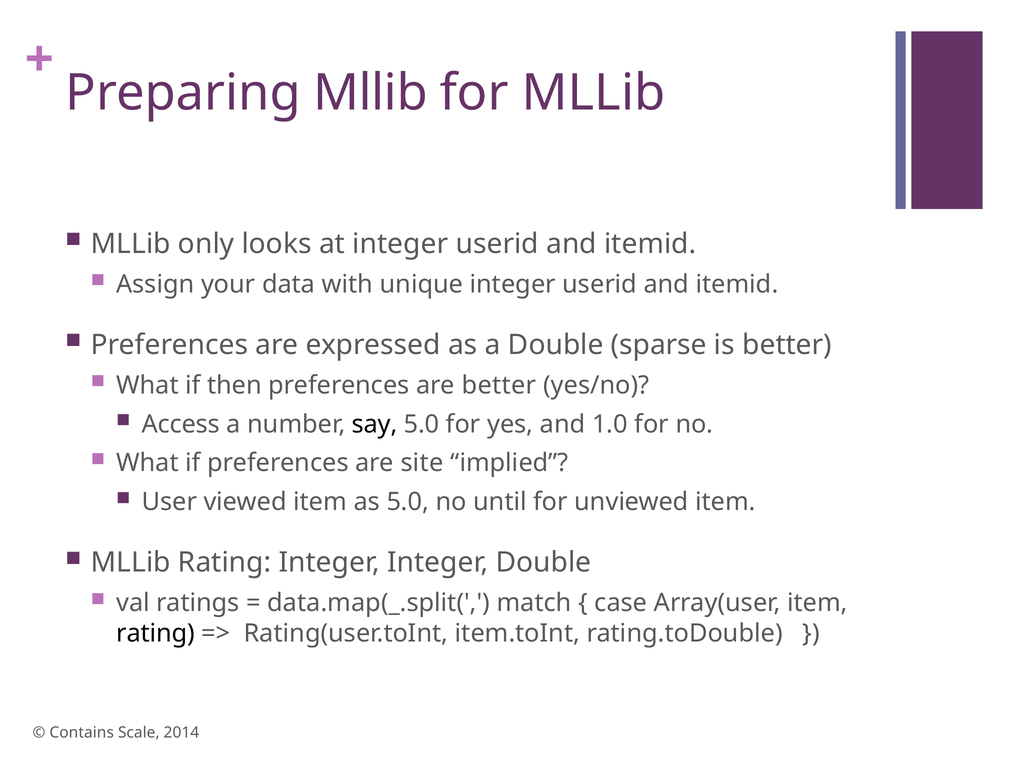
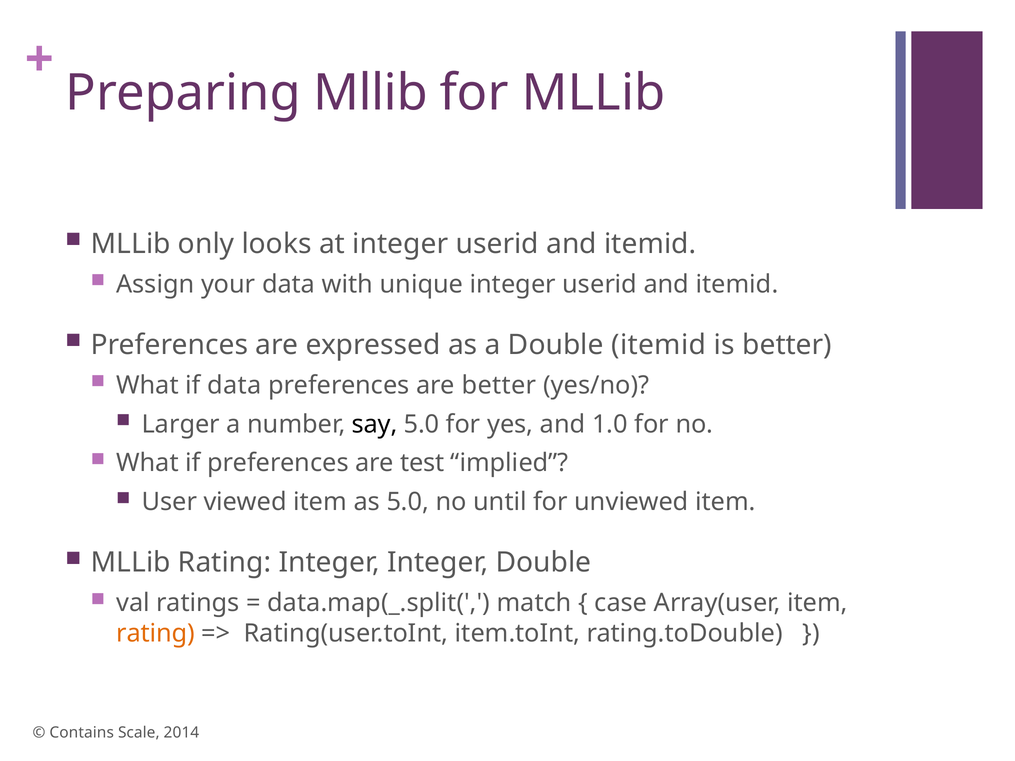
Double sparse: sparse -> itemid (659, 345)
if then: then -> data (234, 385)
Access: Access -> Larger (181, 424)
site: site -> test (422, 463)
rating colour: black -> orange (156, 634)
